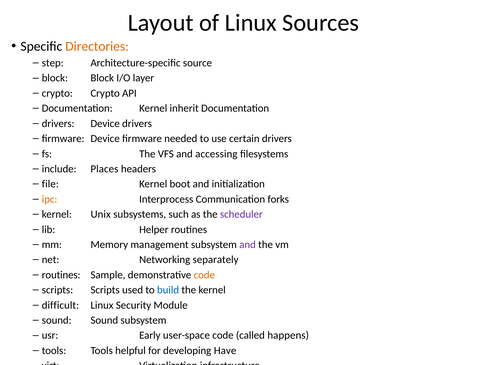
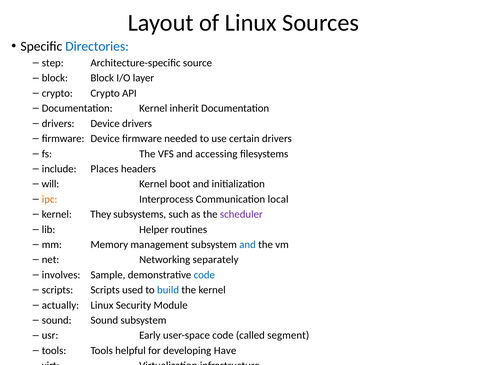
Directories colour: orange -> blue (97, 46)
file: file -> will (50, 184)
forks: forks -> local (278, 199)
Unix: Unix -> They (101, 214)
and colour: purple -> blue (248, 245)
routines: routines -> involves (61, 275)
code colour: orange -> blue (204, 275)
difficult: difficult -> actually (60, 305)
happens: happens -> segment (288, 336)
